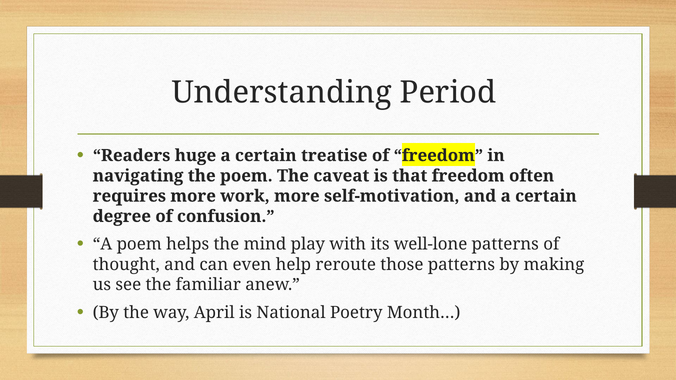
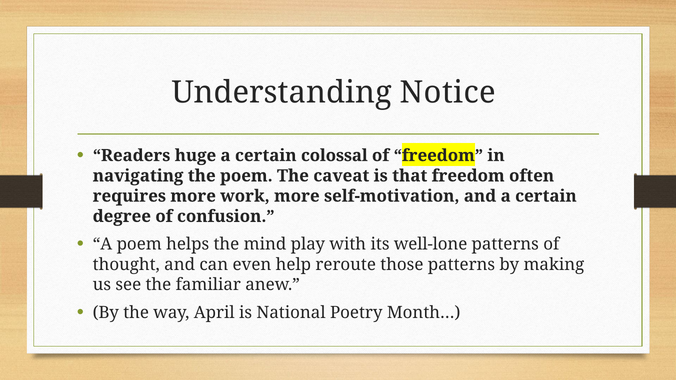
Period: Period -> Notice (448, 93)
treatise: treatise -> colossal (334, 156)
